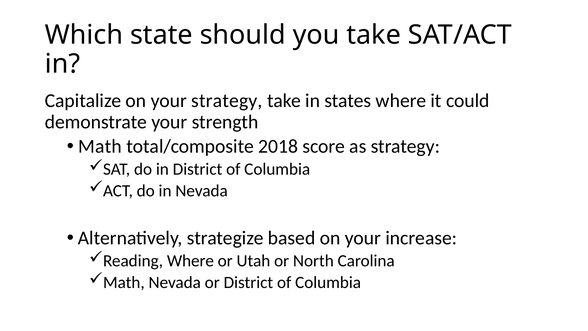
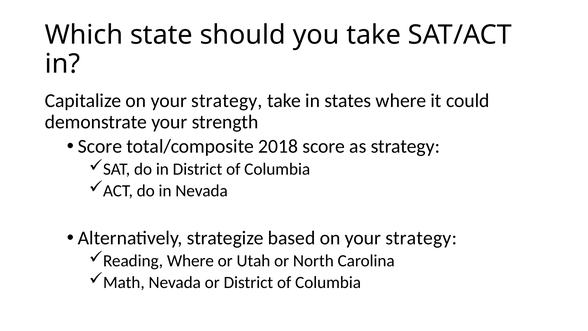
Math: Math -> Score (100, 146)
based on your increase: increase -> strategy (421, 238)
